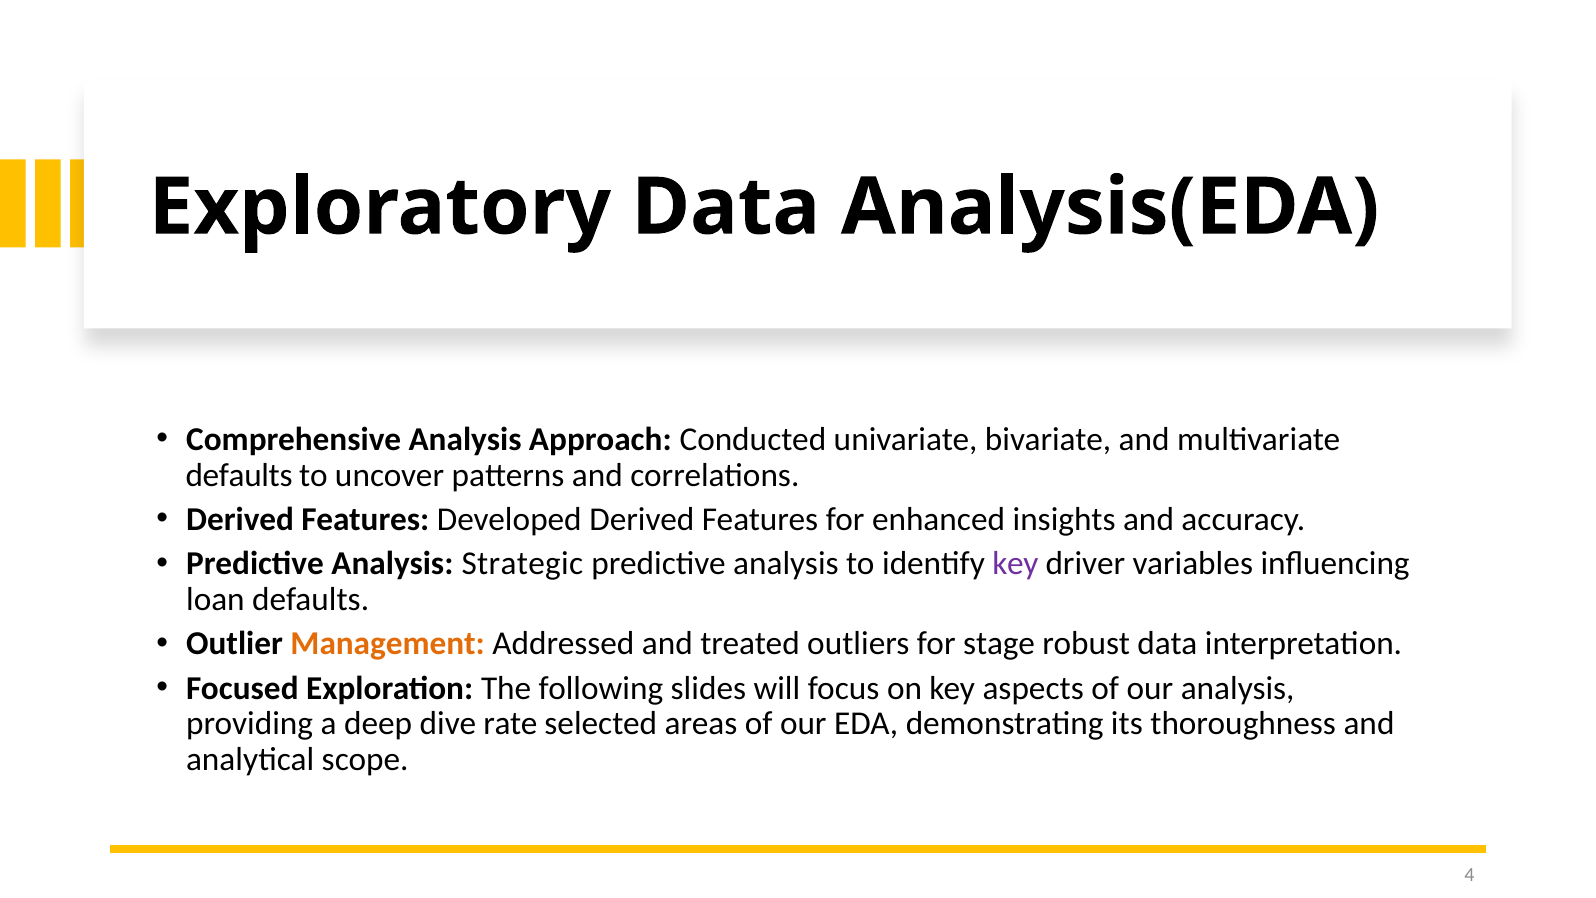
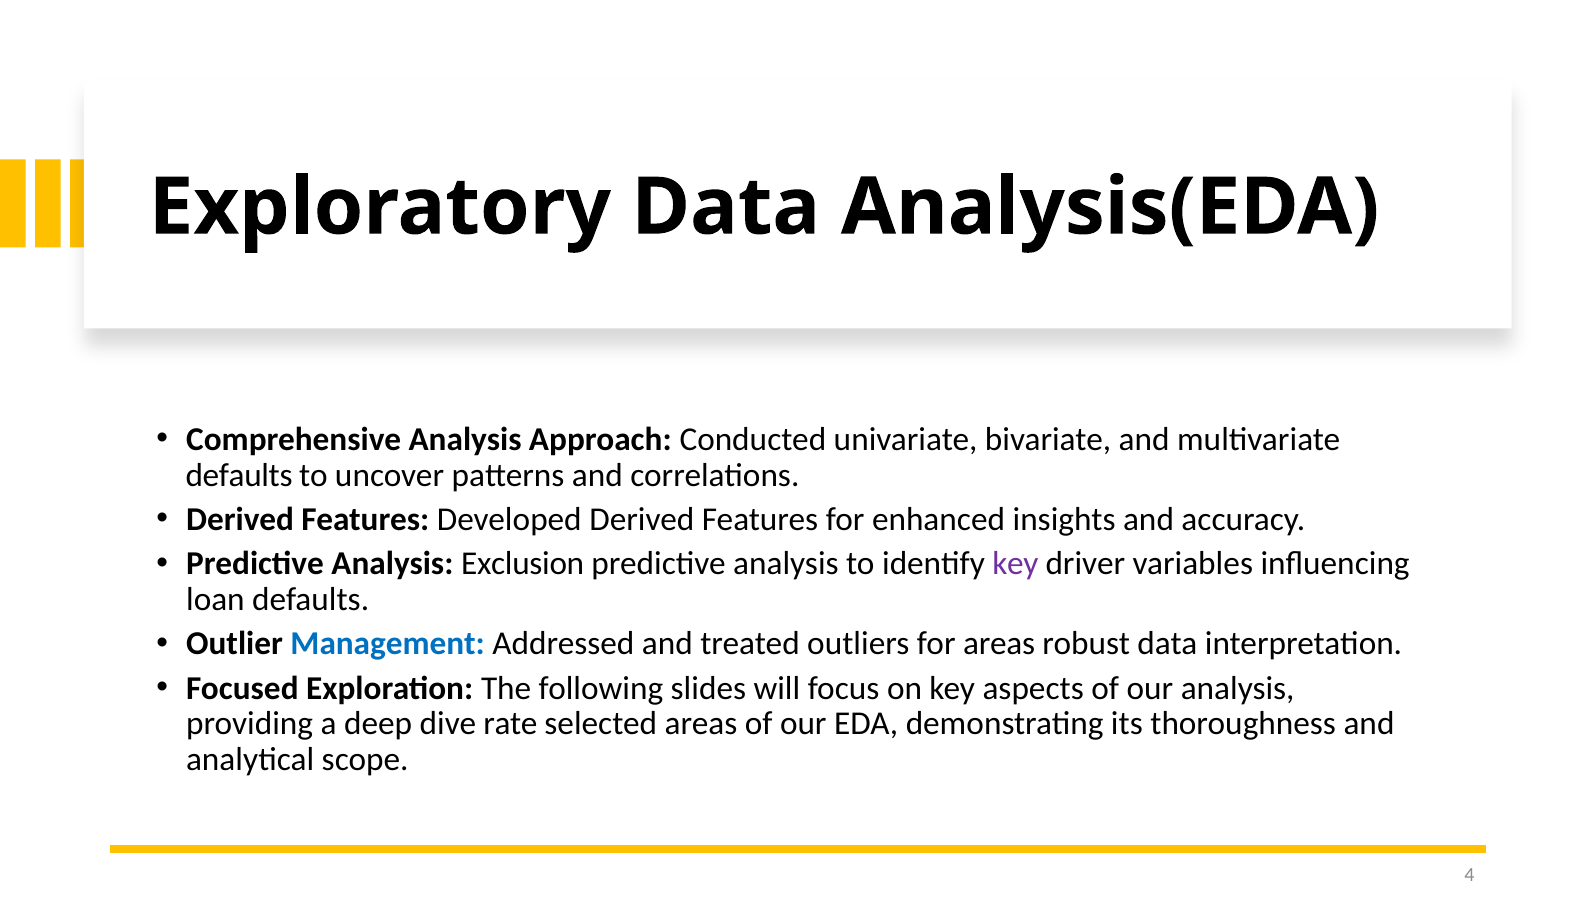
Strategic: Strategic -> Exclusion (523, 563)
Management colour: orange -> blue (388, 644)
for stage: stage -> areas (999, 644)
